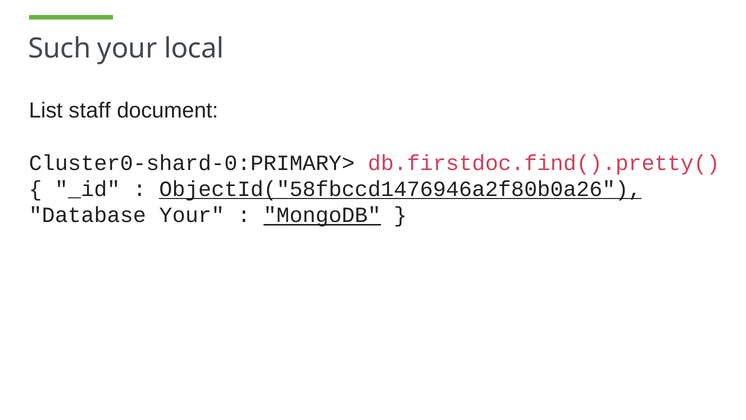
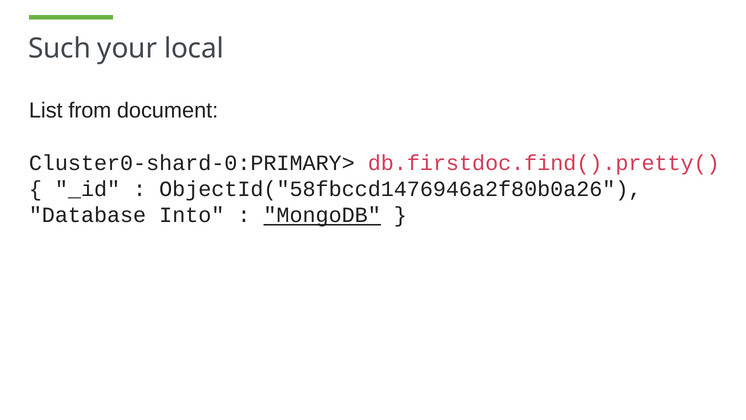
staff: staff -> from (90, 111)
ObjectId("58fbccd1476946a2f80b0a26 underline: present -> none (400, 189)
Database Your: Your -> Into (192, 215)
